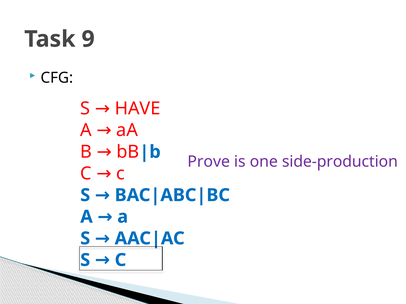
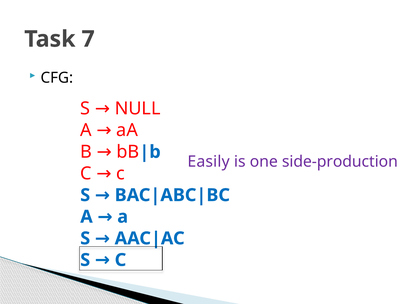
9: 9 -> 7 (88, 39)
HAVE: HAVE -> NULL (138, 109)
Prove: Prove -> Easily (209, 162)
